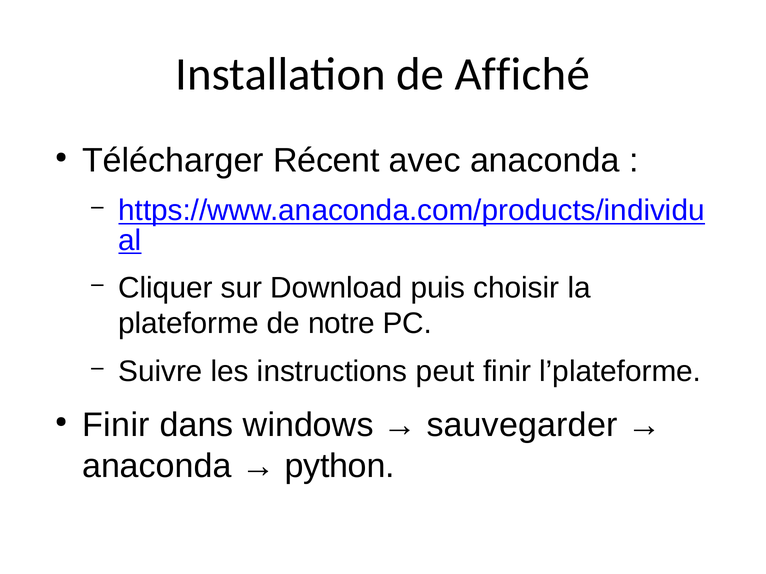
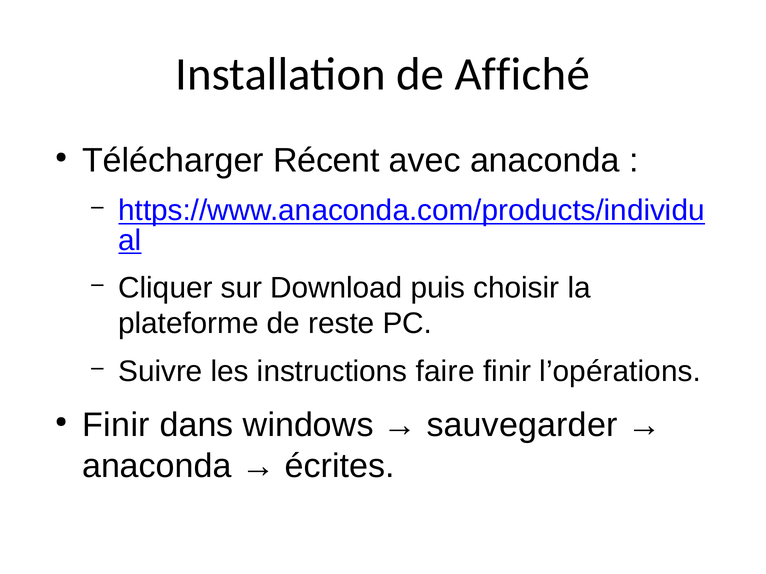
notre: notre -> reste (341, 324)
peut: peut -> faire (445, 372)
l’plateforme: l’plateforme -> l’opérations (620, 372)
python: python -> écrites (340, 466)
